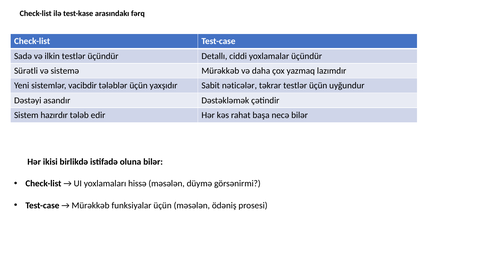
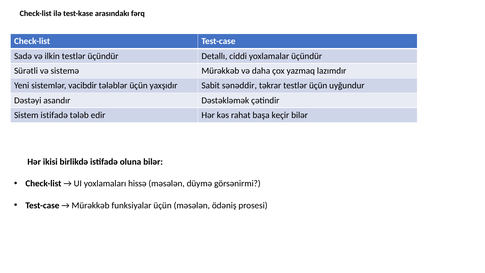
nəticələr: nəticələr -> sənəddir (239, 86)
Sistem hazırdır: hazırdır -> istifadə (54, 115)
necə: necə -> keçir (280, 115)
